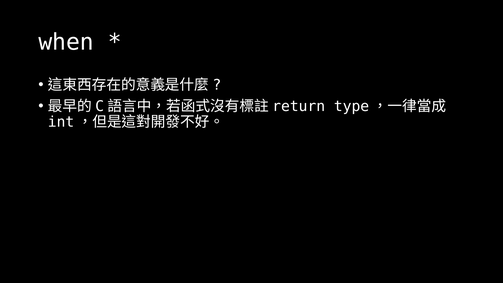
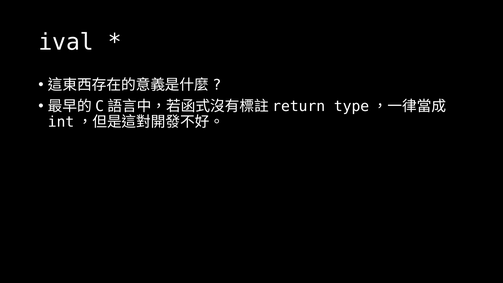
when: when -> ival (66, 42)
